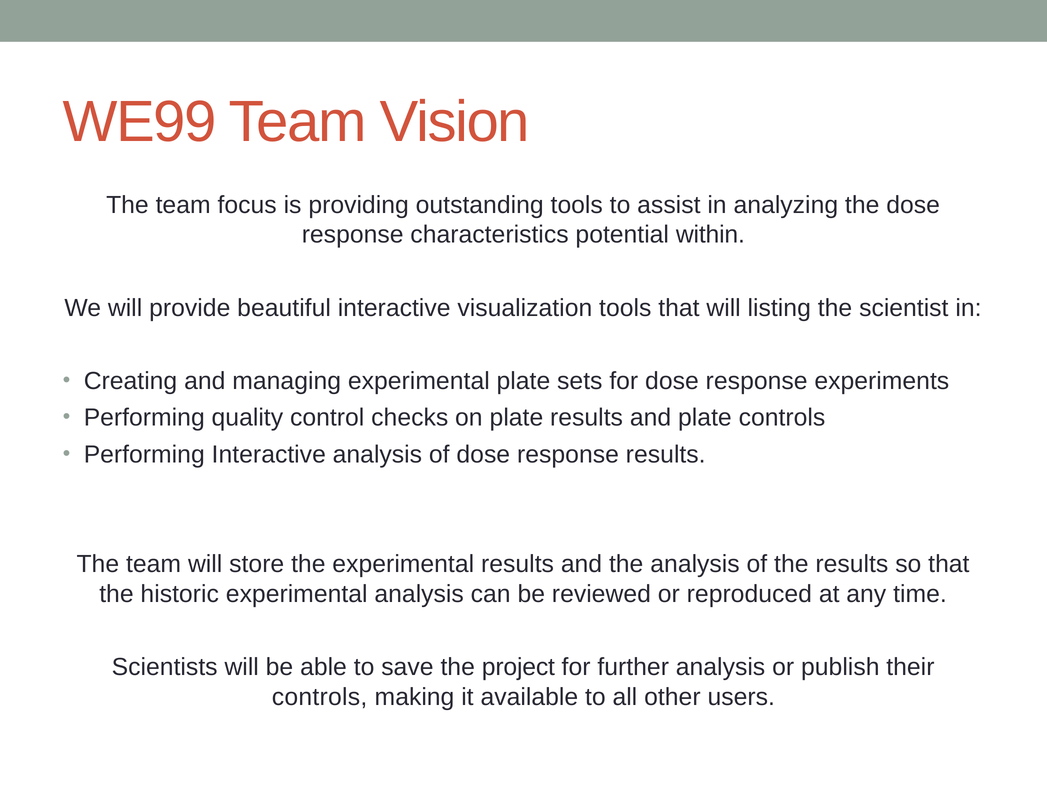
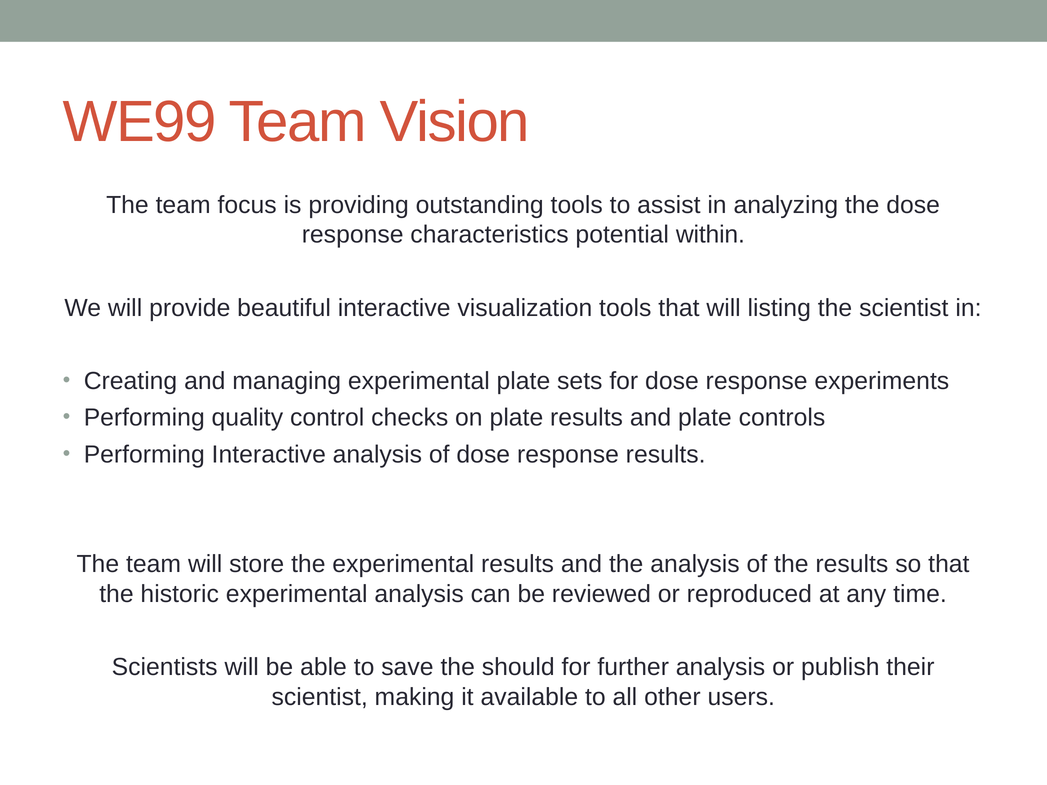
project: project -> should (518, 667)
controls: controls -> scientist (320, 697)
